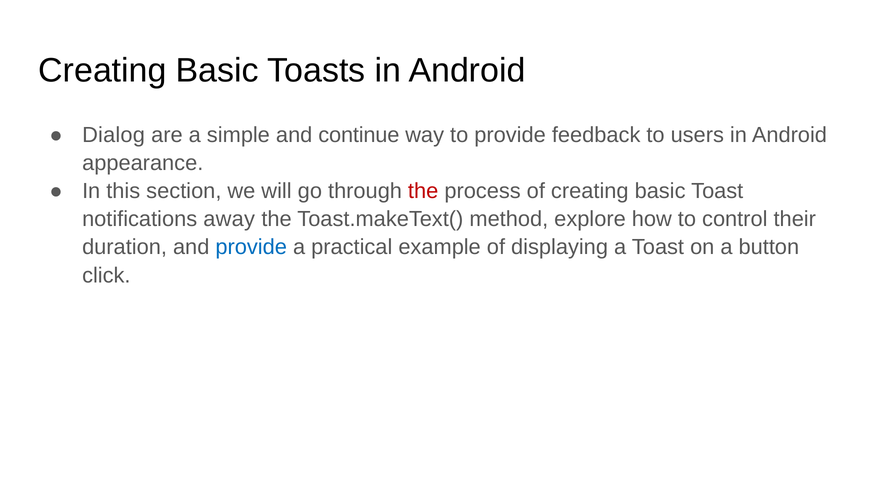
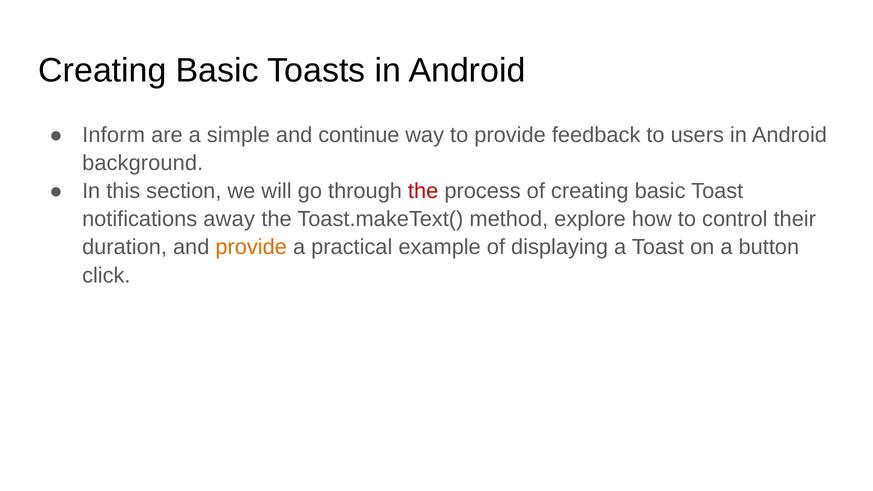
Dialog: Dialog -> Inform (114, 135)
appearance: appearance -> background (143, 163)
provide colour: blue -> orange (251, 247)
